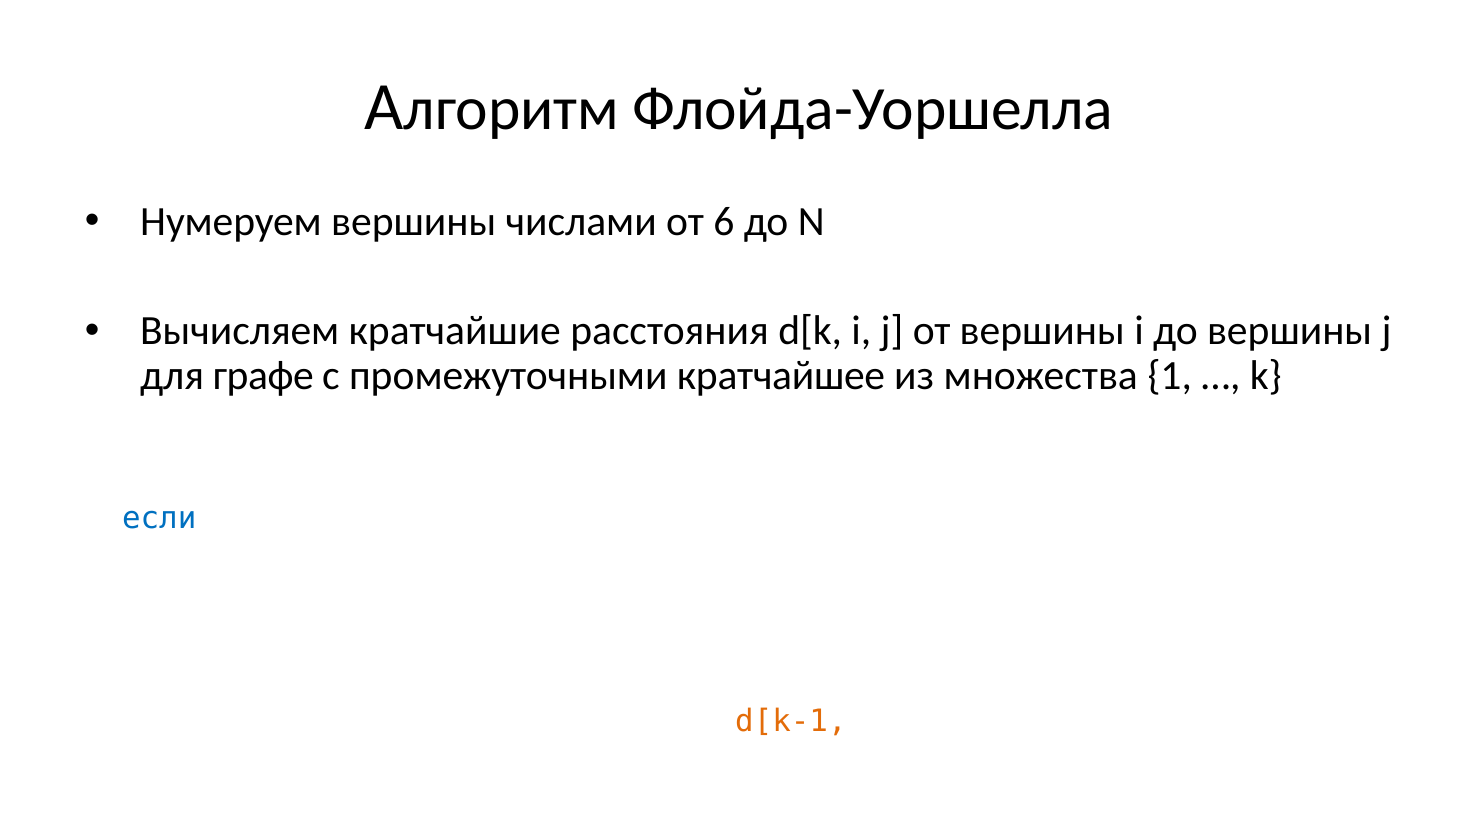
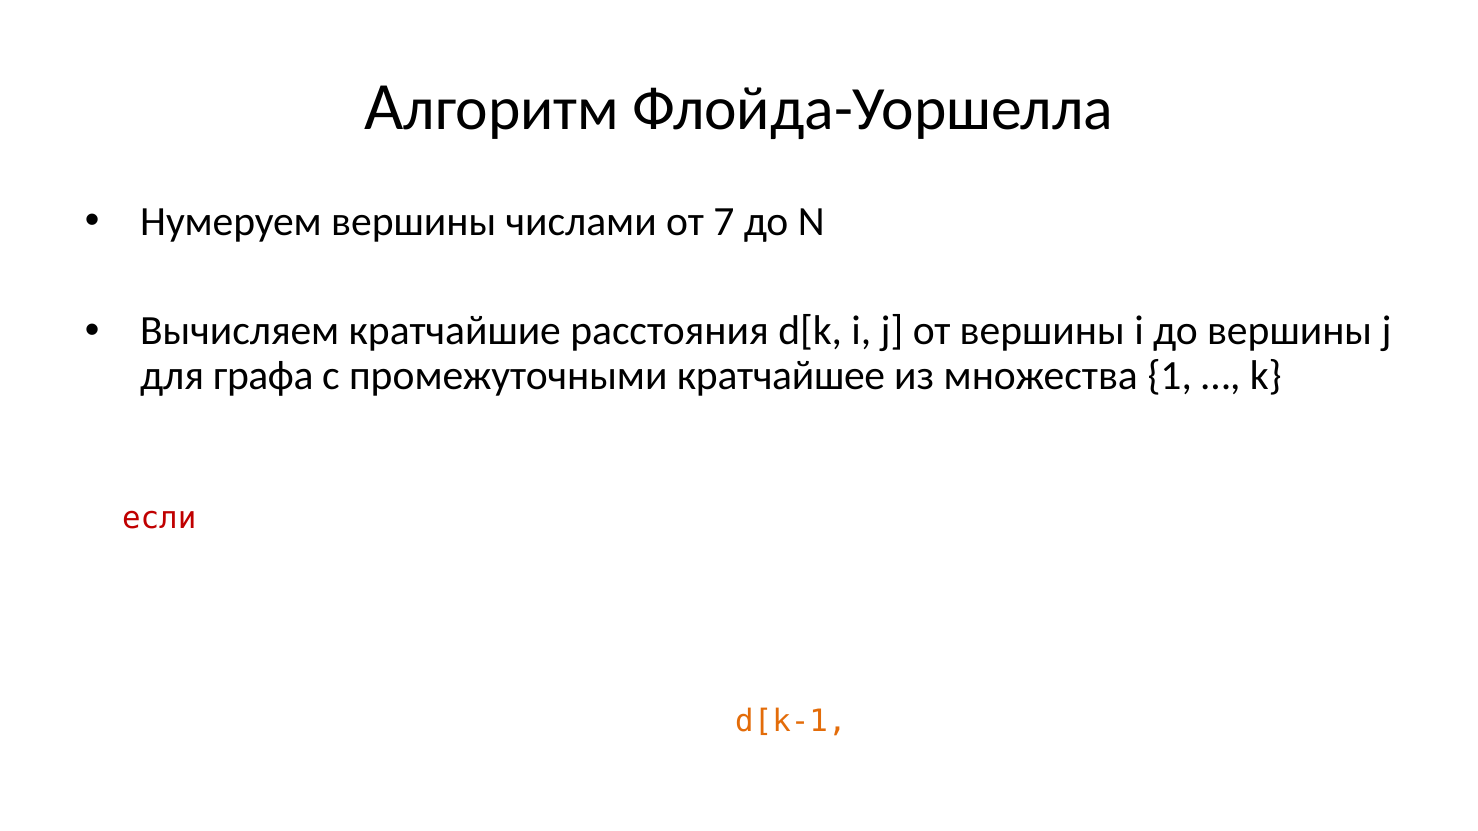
6: 6 -> 7 (724, 222)
графе: графе -> графа (263, 376)
если colour: blue -> red (159, 518)
